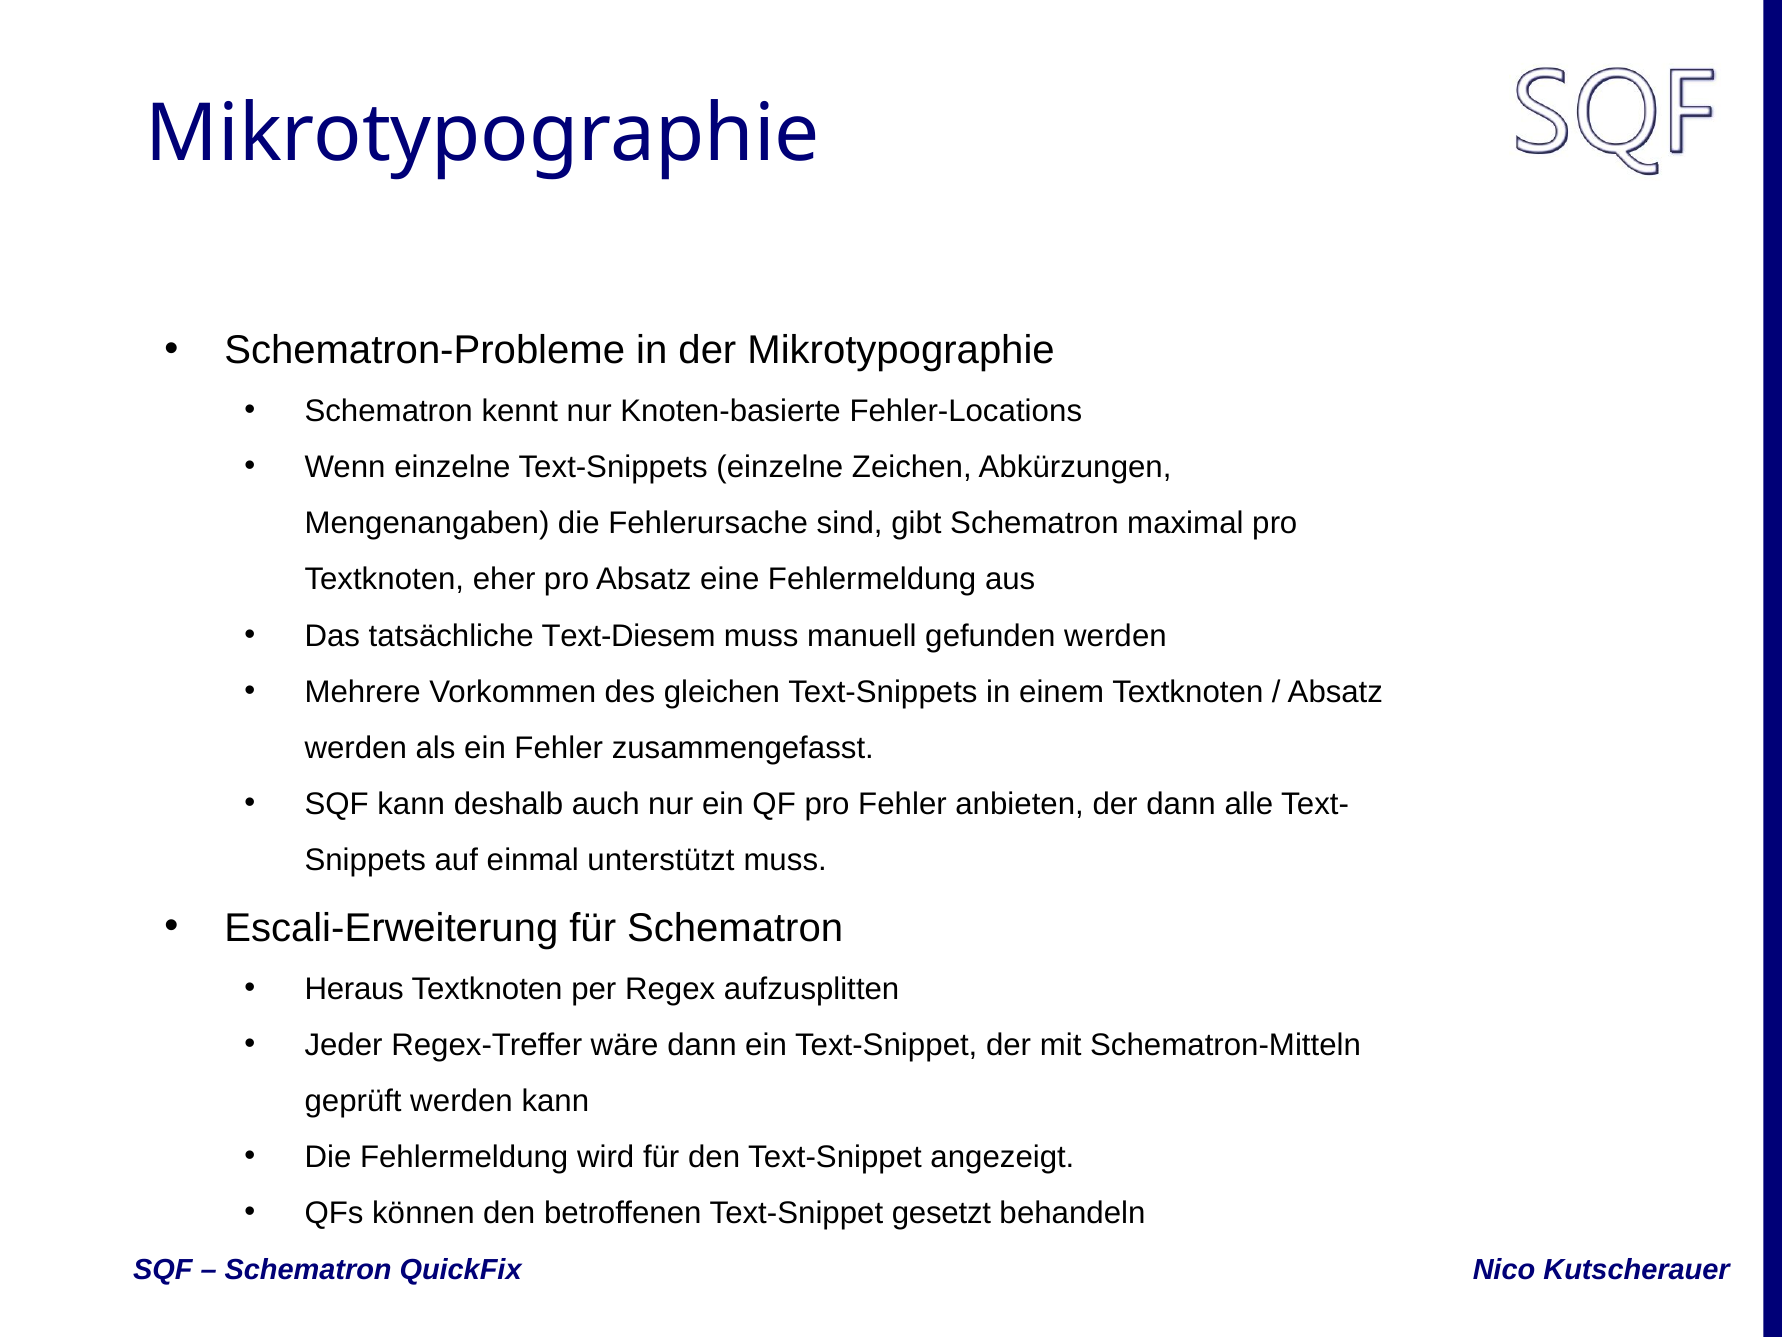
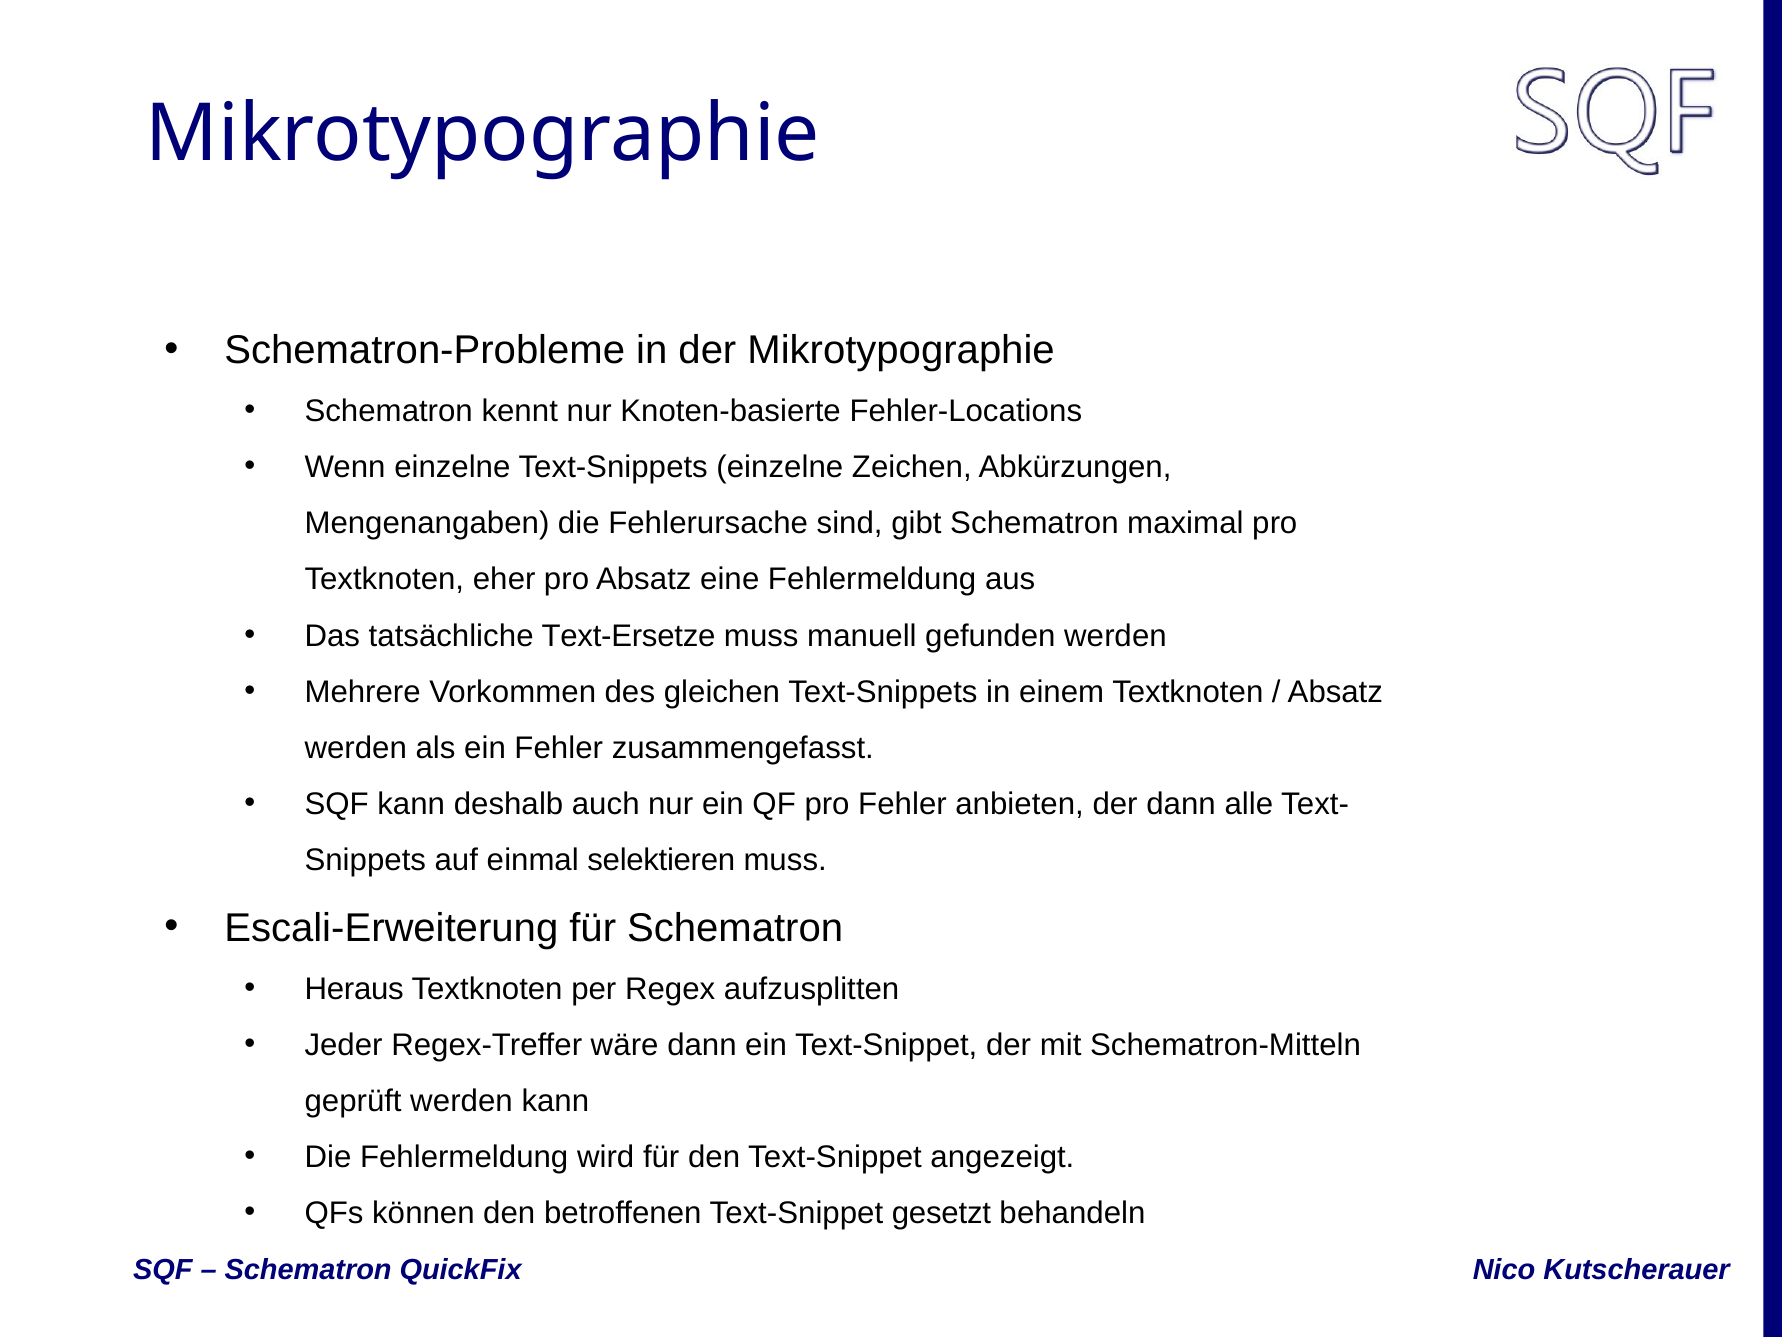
Text-Diesem: Text-Diesem -> Text-Ersetze (629, 636)
unterstützt: unterstützt -> selektieren (661, 860)
